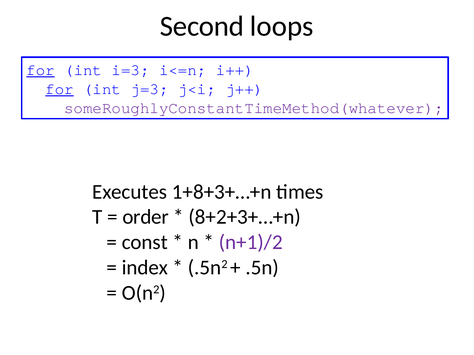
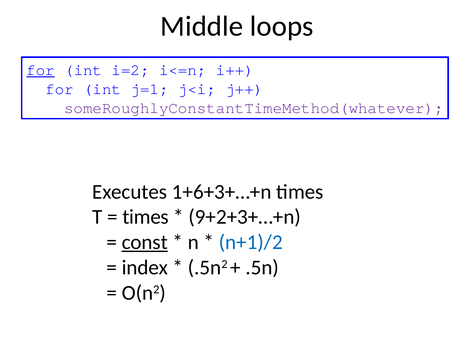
Second: Second -> Middle (202, 26)
i=3: i=3 -> i=2 (131, 70)
for underline: present -> none (59, 89)
j=3: j=3 -> j=1 (150, 89)
1+8+3+…+n: 1+8+3+…+n -> 1+6+3+…+n (222, 192)
order: order -> times (146, 217)
8+2+3+…+n: 8+2+3+…+n -> 9+2+3+…+n (245, 217)
const underline: none -> present (145, 243)
n+1)/2 colour: purple -> blue (251, 243)
